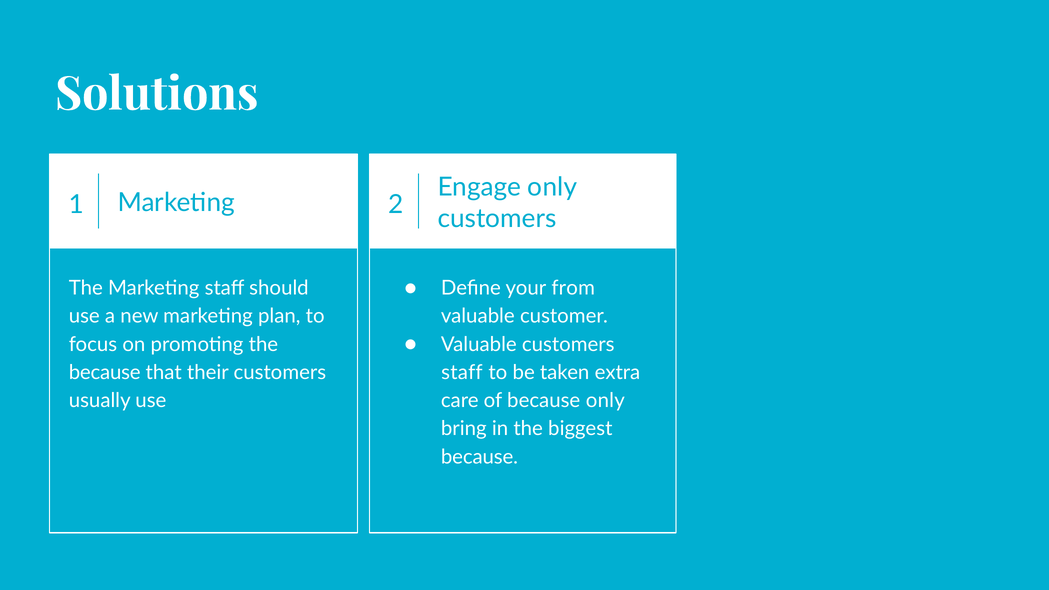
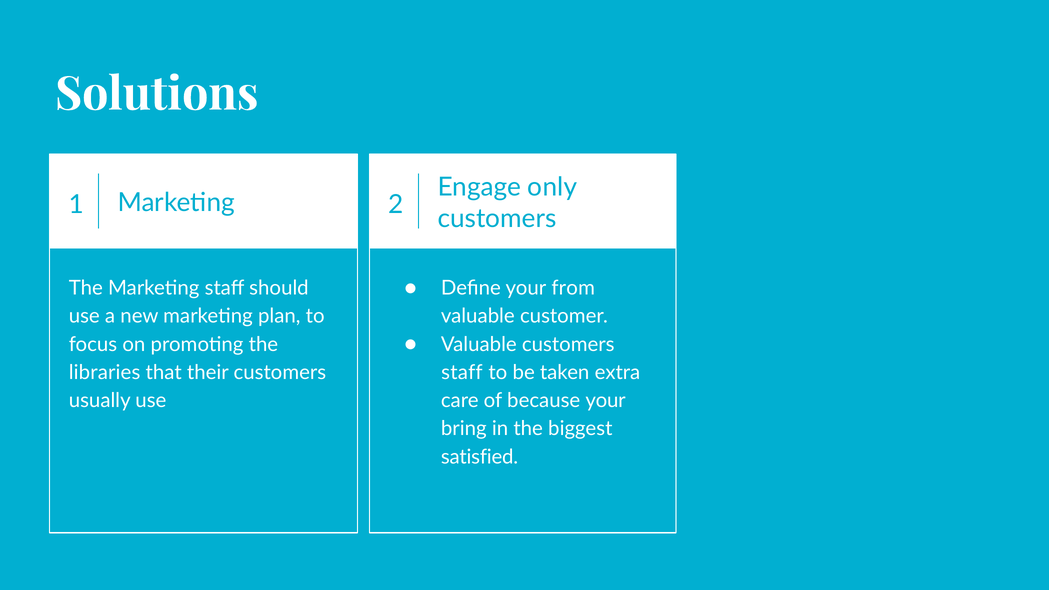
because: because -> libraries (105, 372)
because only: only -> your (606, 401)
because: because -> satisfied (480, 457)
